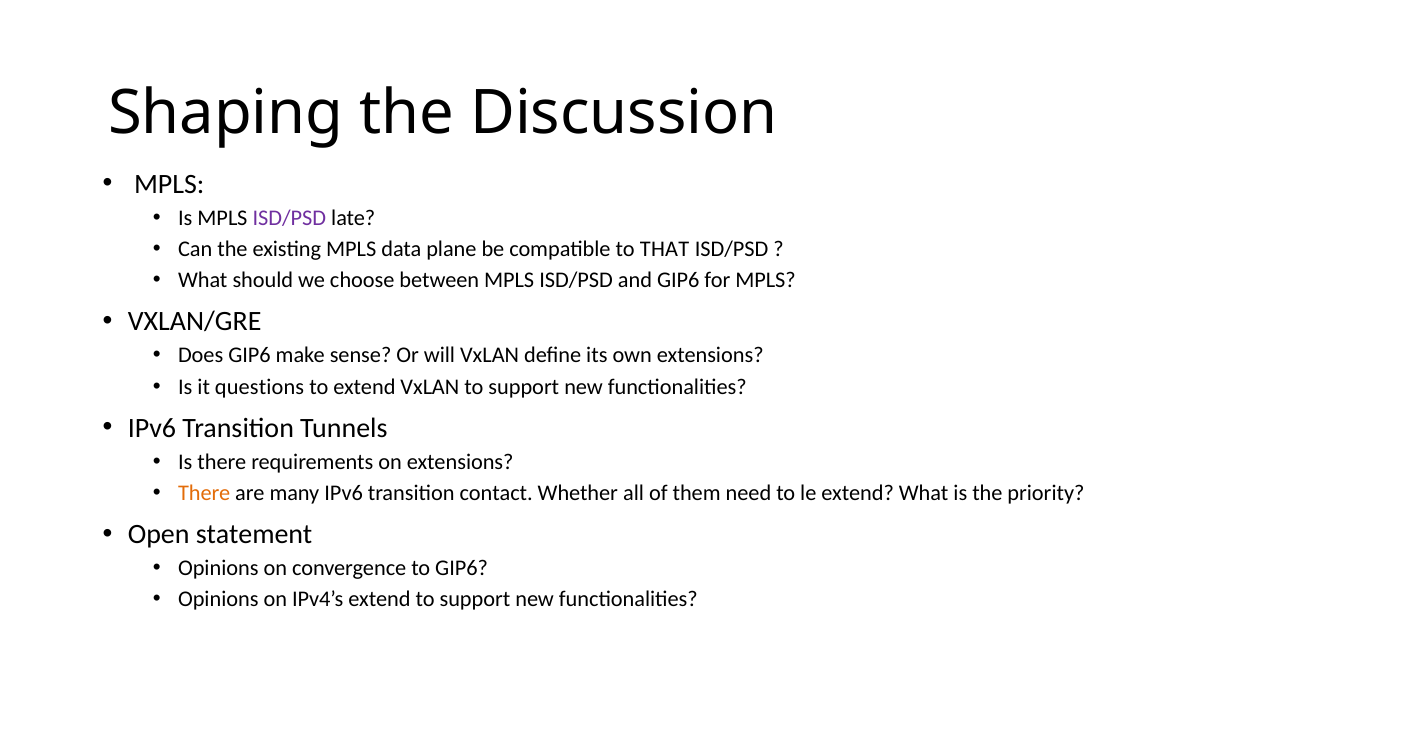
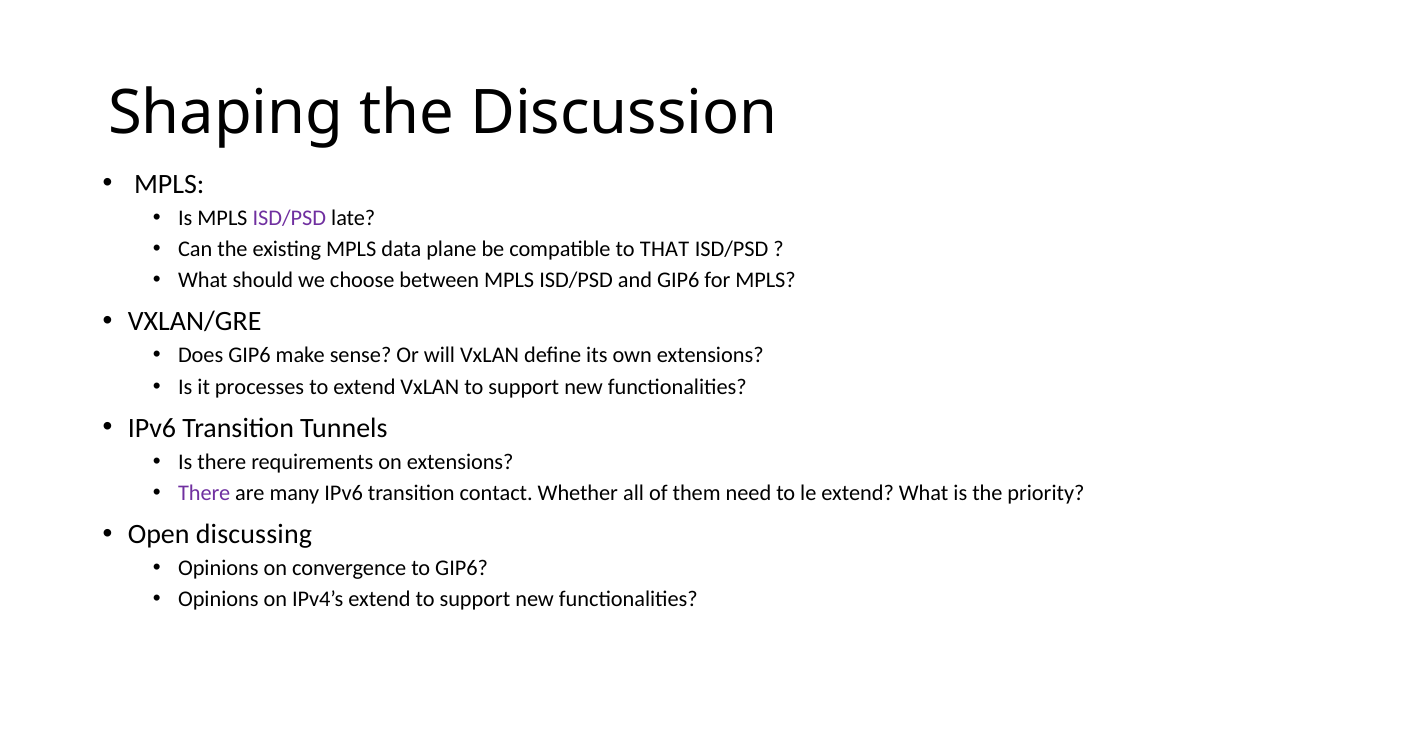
questions: questions -> processes (260, 386)
There colour: orange -> purple (204, 493)
statement: statement -> discussing (254, 534)
